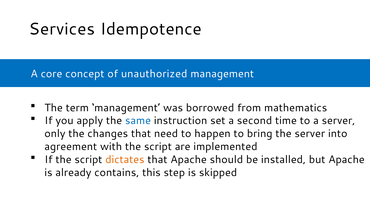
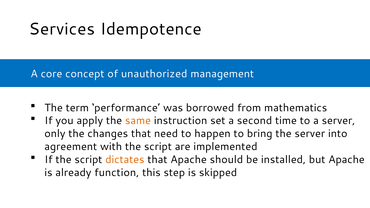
term management: management -> performance (126, 108)
same colour: blue -> orange (138, 121)
contains: contains -> function (117, 173)
